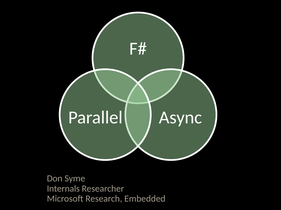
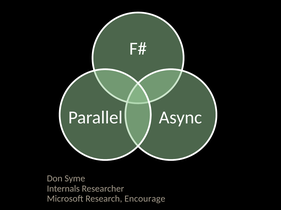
Embedded: Embedded -> Encourage (145, 199)
